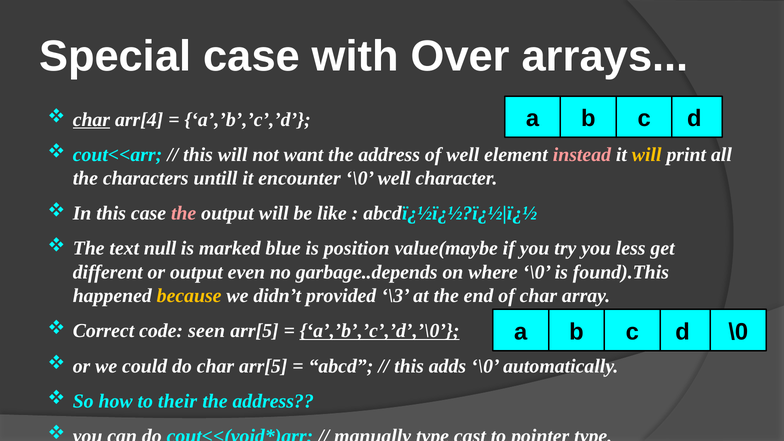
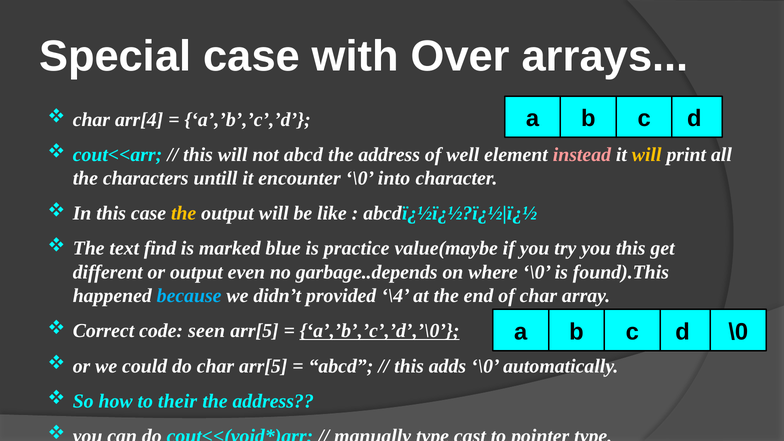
char underline: present -> none (91, 120)
not want: want -> abcd (303, 155)
\0 well: well -> into (394, 178)
the colour: pink -> yellow (184, 213)
null: null -> find (160, 248)
position: position -> practice (357, 248)
you less: less -> this (631, 248)
because colour: yellow -> light blue (189, 296)
\3: \3 -> \4 (396, 296)
